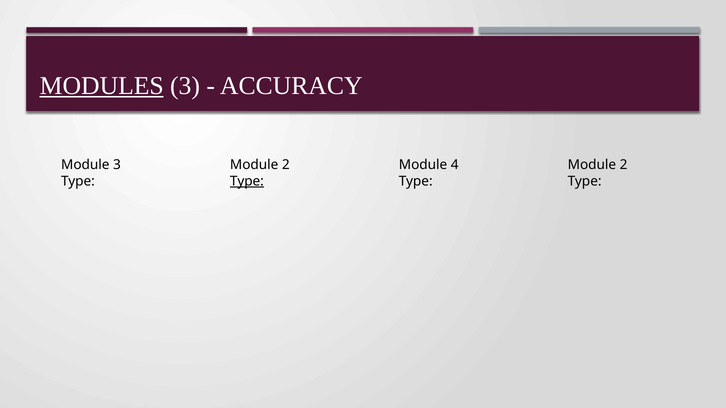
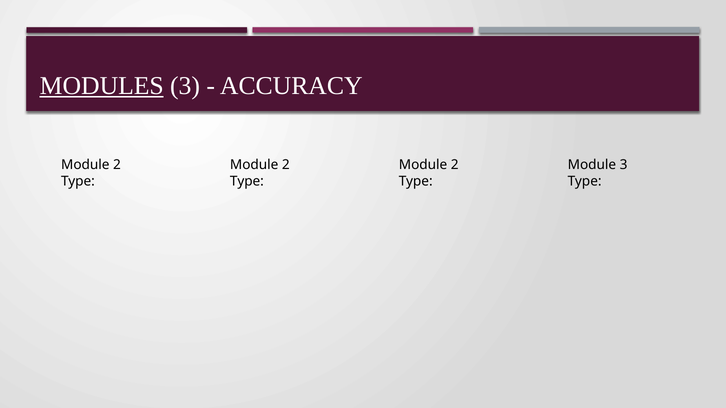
4: 4 -> 2 (455, 165)
2: 2 -> 3 (624, 165)
3: 3 -> 2 (117, 165)
Type underline: present -> none (247, 181)
